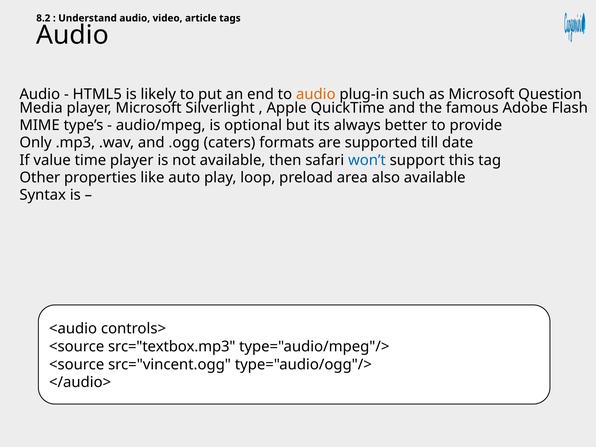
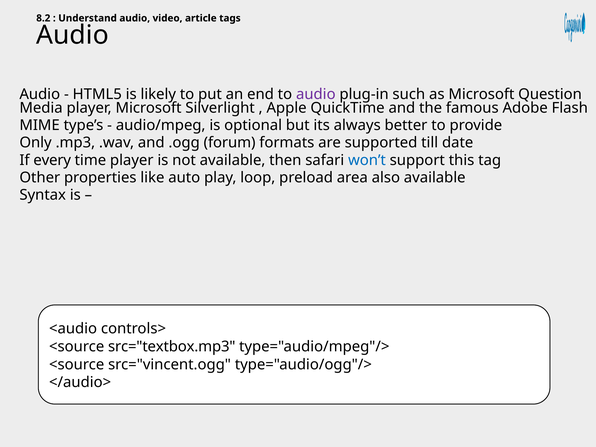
audio colour: orange -> purple (316, 94)
caters: caters -> forum (230, 143)
value: value -> every (52, 160)
